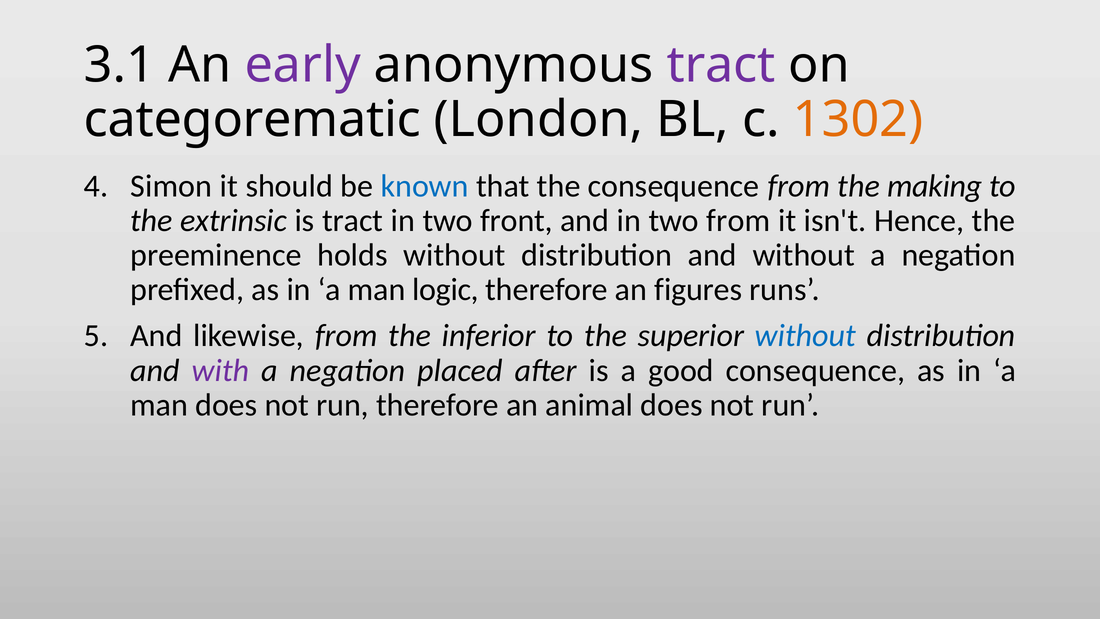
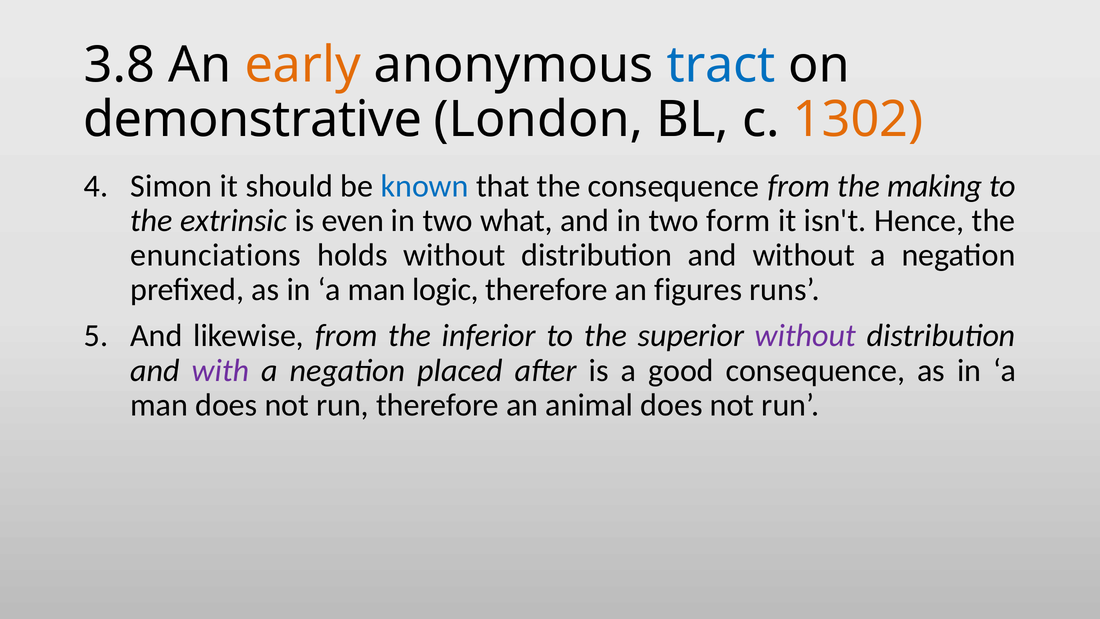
3.1: 3.1 -> 3.8 (119, 65)
early colour: purple -> orange (303, 65)
tract colour: purple -> blue (721, 65)
categorematic: categorematic -> demonstrative (253, 120)
is tract: tract -> even (353, 221)
front: front -> what (517, 221)
two from: from -> form (738, 221)
preeminence: preeminence -> enunciations (216, 255)
without colour: blue -> purple (805, 336)
